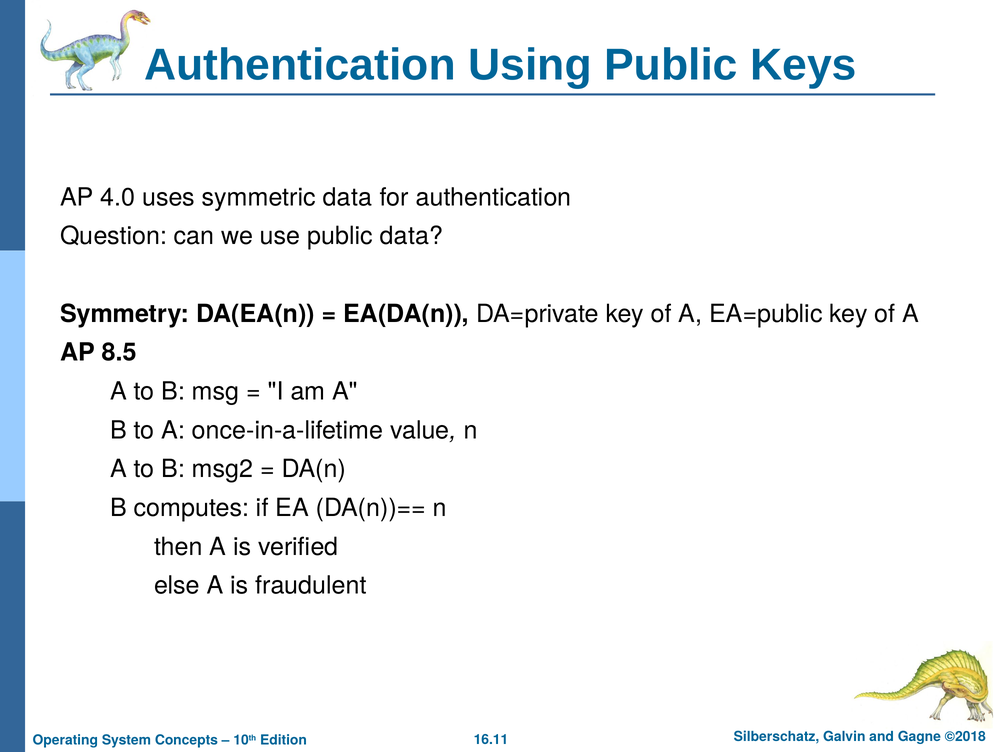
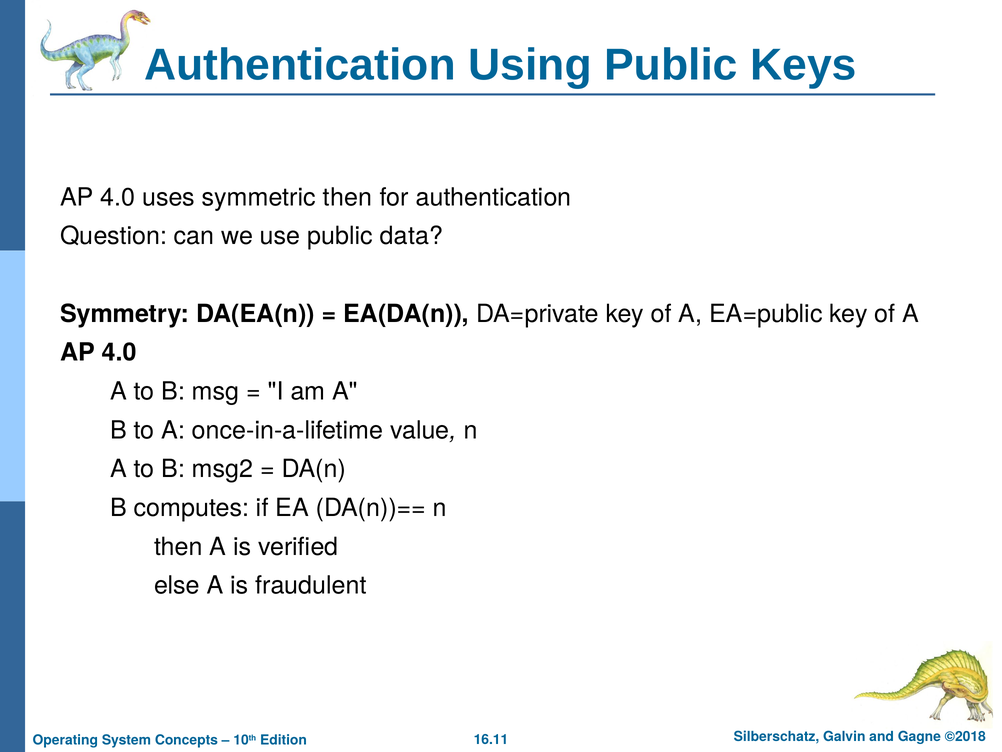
symmetric data: data -> then (348, 197)
8.5: 8.5 -> 4.0 (119, 352)
